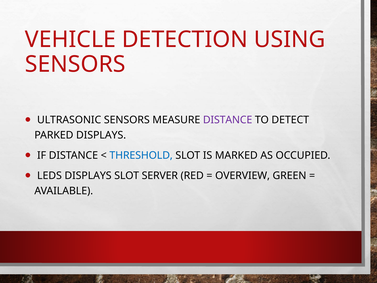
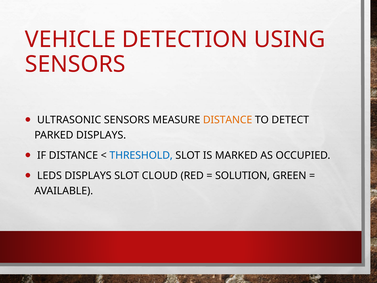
DISTANCE colour: purple -> orange (228, 120)
SERVER: SERVER -> CLOUD (160, 176)
OVERVIEW: OVERVIEW -> SOLUTION (243, 176)
